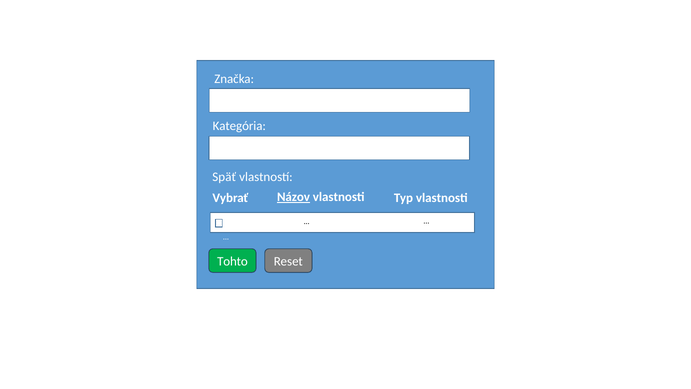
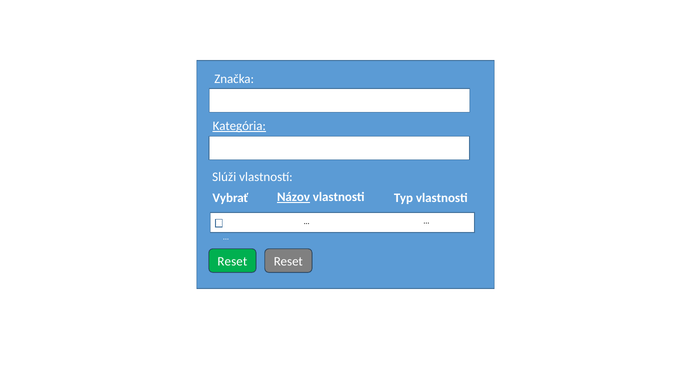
Kategória underline: none -> present (239, 126)
Späť: Späť -> Slúži (224, 177)
Tohto: Tohto -> Reset (232, 261)
